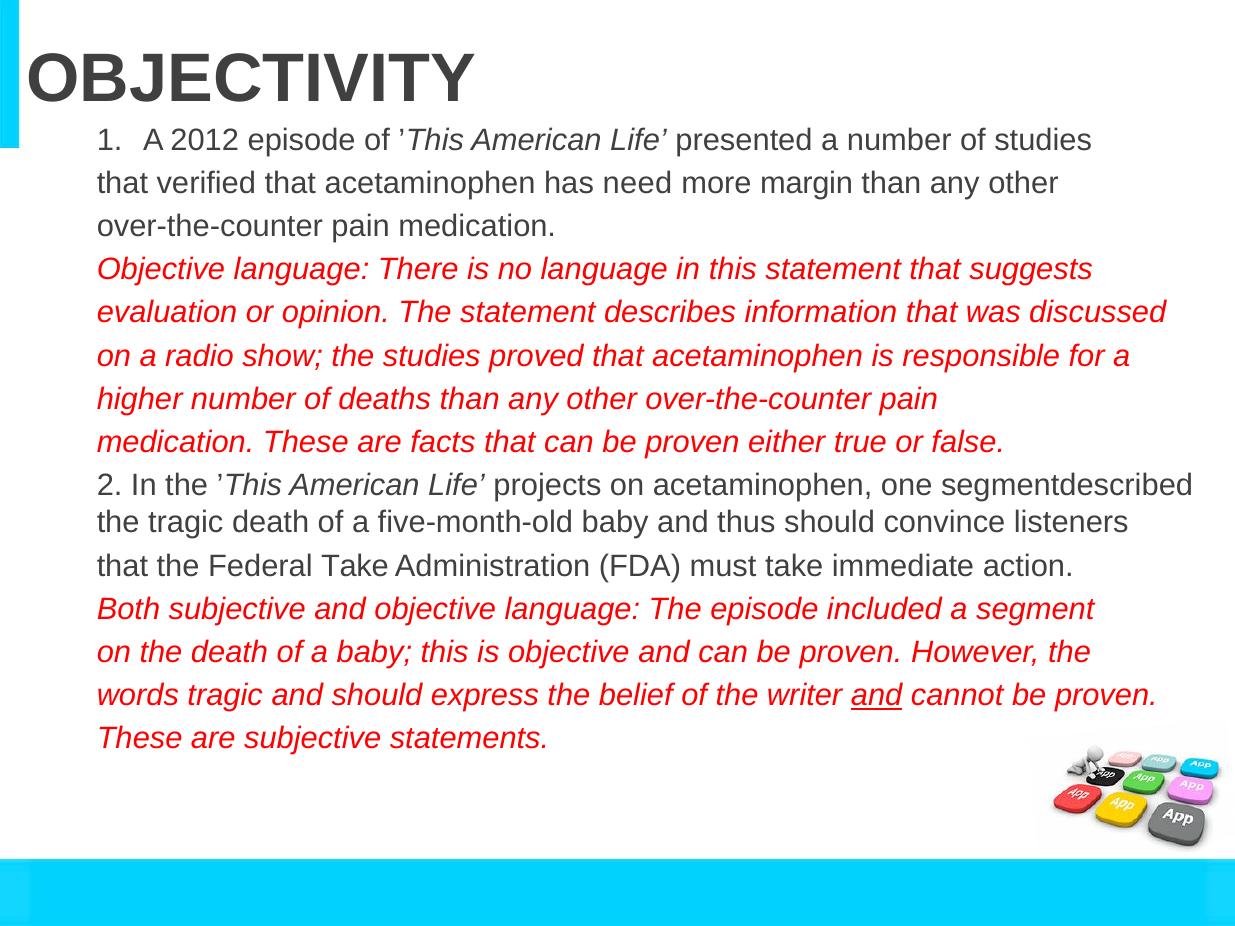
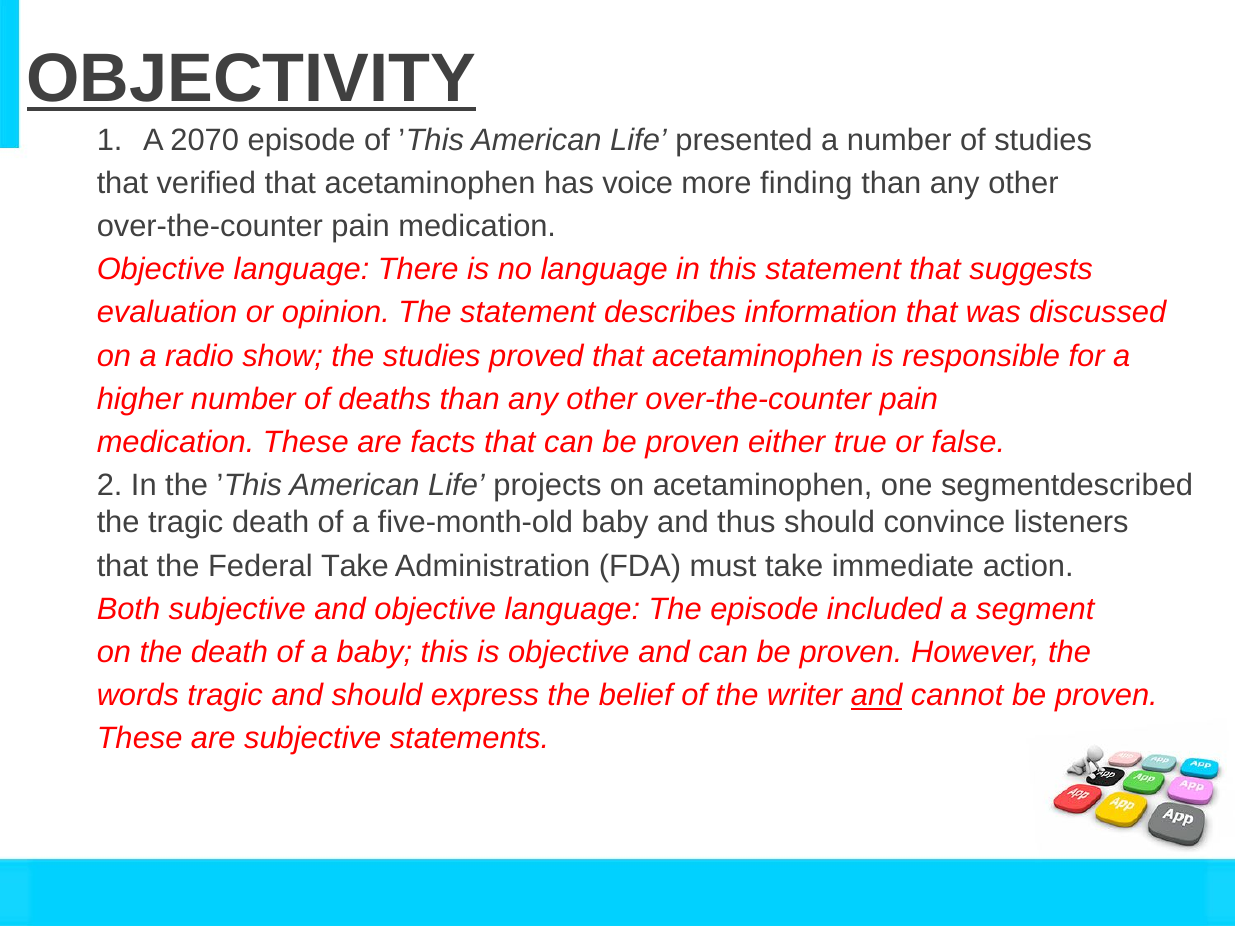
OBJECTIVITY underline: none -> present (251, 79)
2012: 2012 -> 2070 (205, 140)
need: need -> voice (638, 183)
margin: margin -> finding (806, 183)
